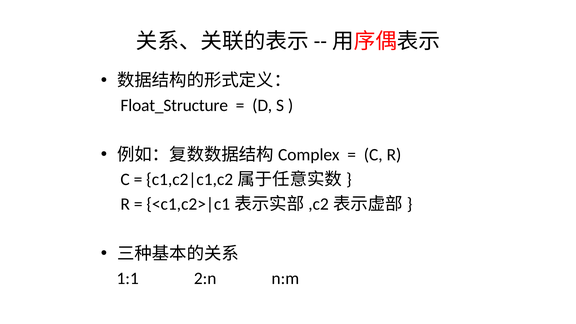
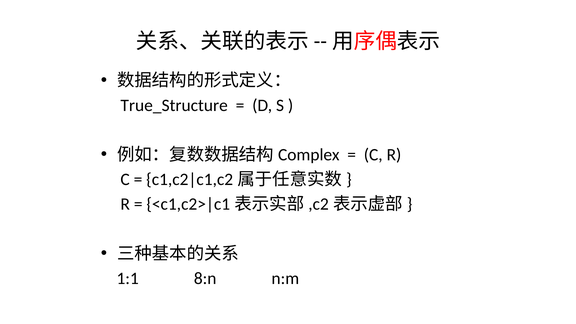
Float_Structure: Float_Structure -> True_Structure (174, 105)
2:n: 2:n -> 8:n (205, 278)
